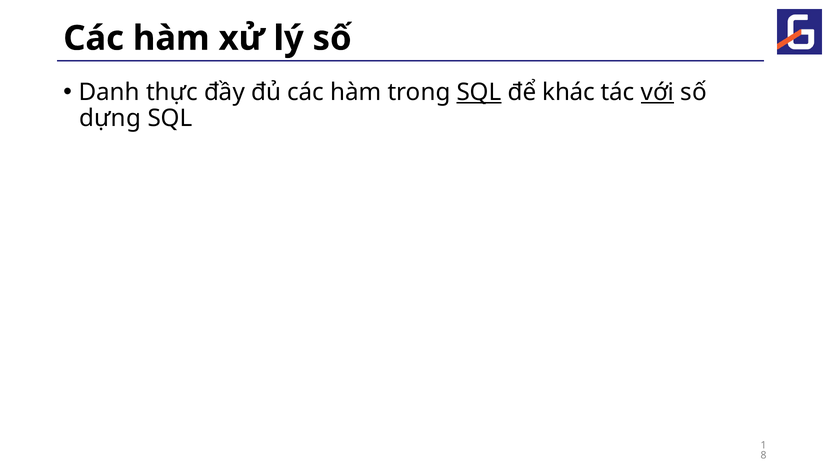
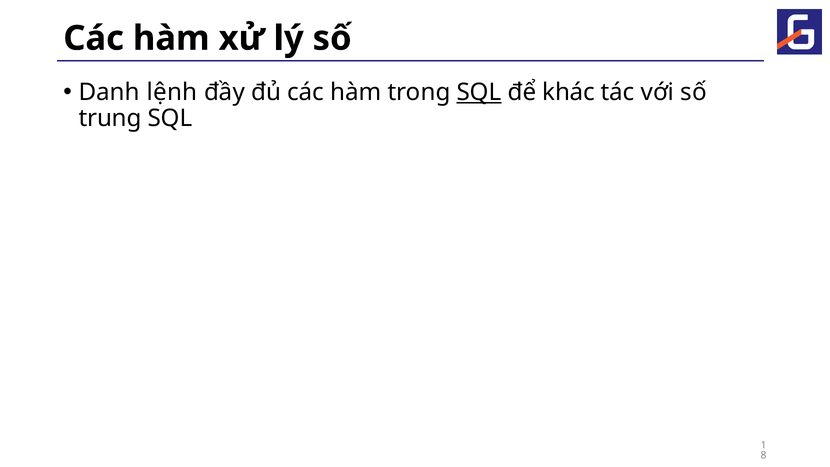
thực: thực -> lệnh (172, 92)
với underline: present -> none (658, 92)
dựng: dựng -> trung (110, 118)
